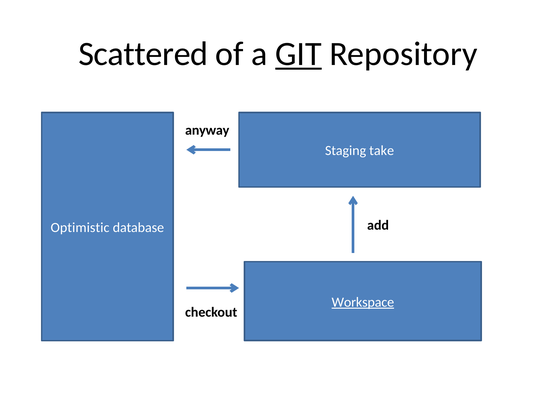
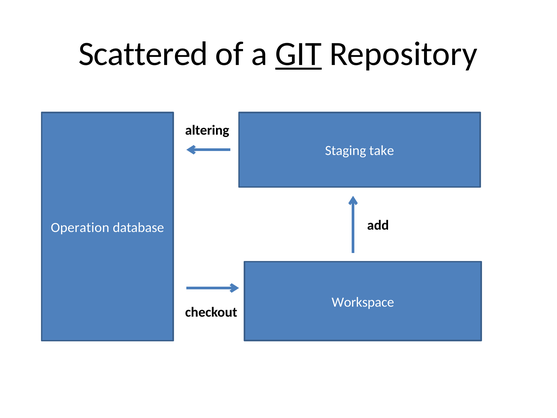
anyway: anyway -> altering (207, 130)
Optimistic: Optimistic -> Operation (80, 227)
Workspace underline: present -> none (363, 302)
